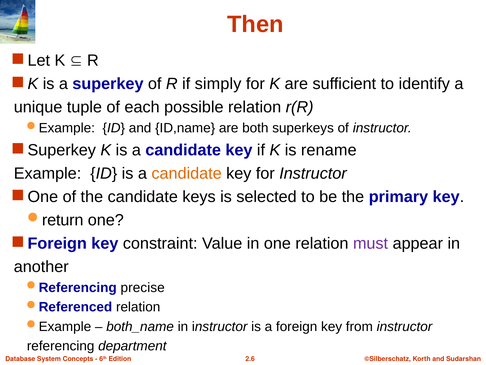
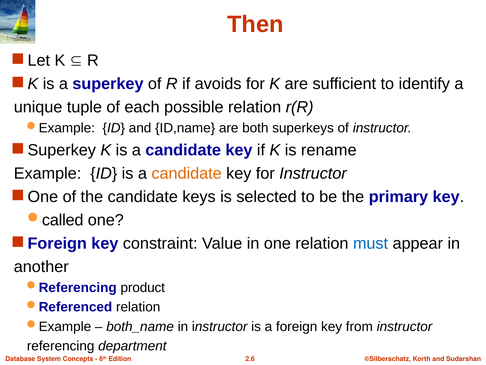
simply: simply -> avoids (218, 84)
return: return -> called (63, 220)
must colour: purple -> blue (371, 243)
precise: precise -> product (143, 287)
